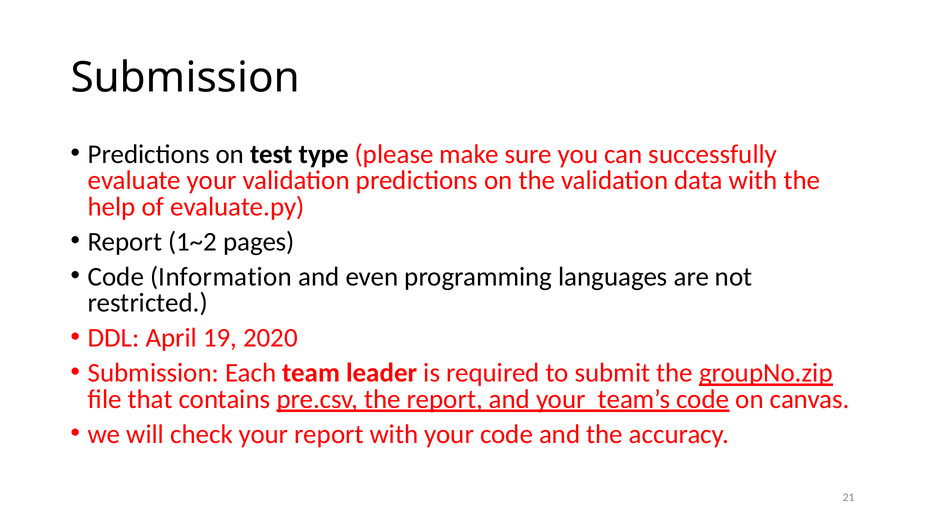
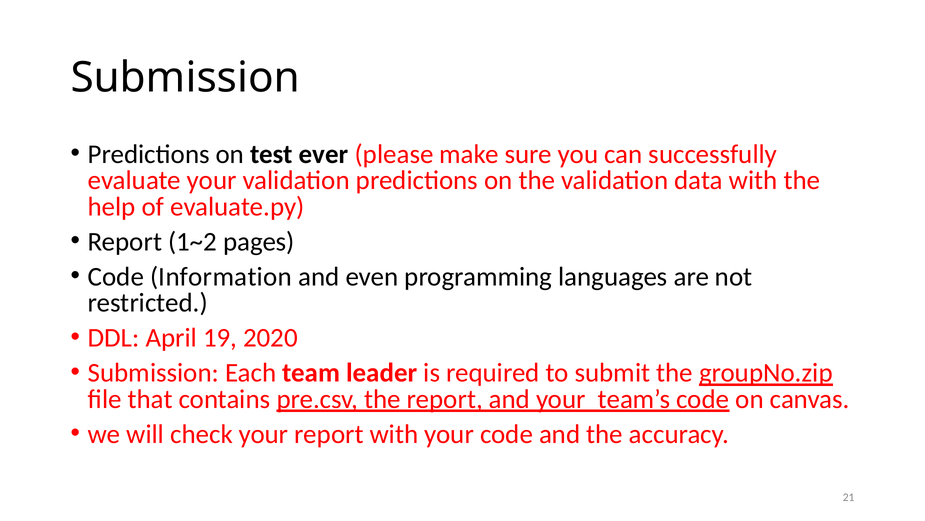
type: type -> ever (324, 154)
